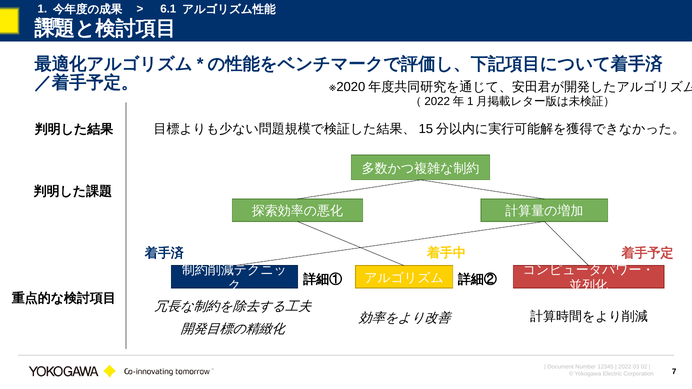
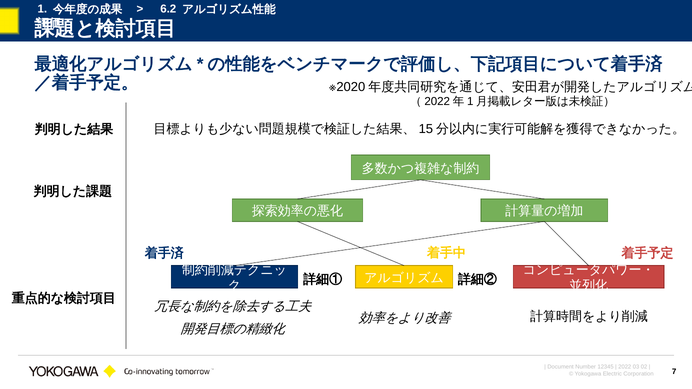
6.1: 6.1 -> 6.2 (168, 9)
